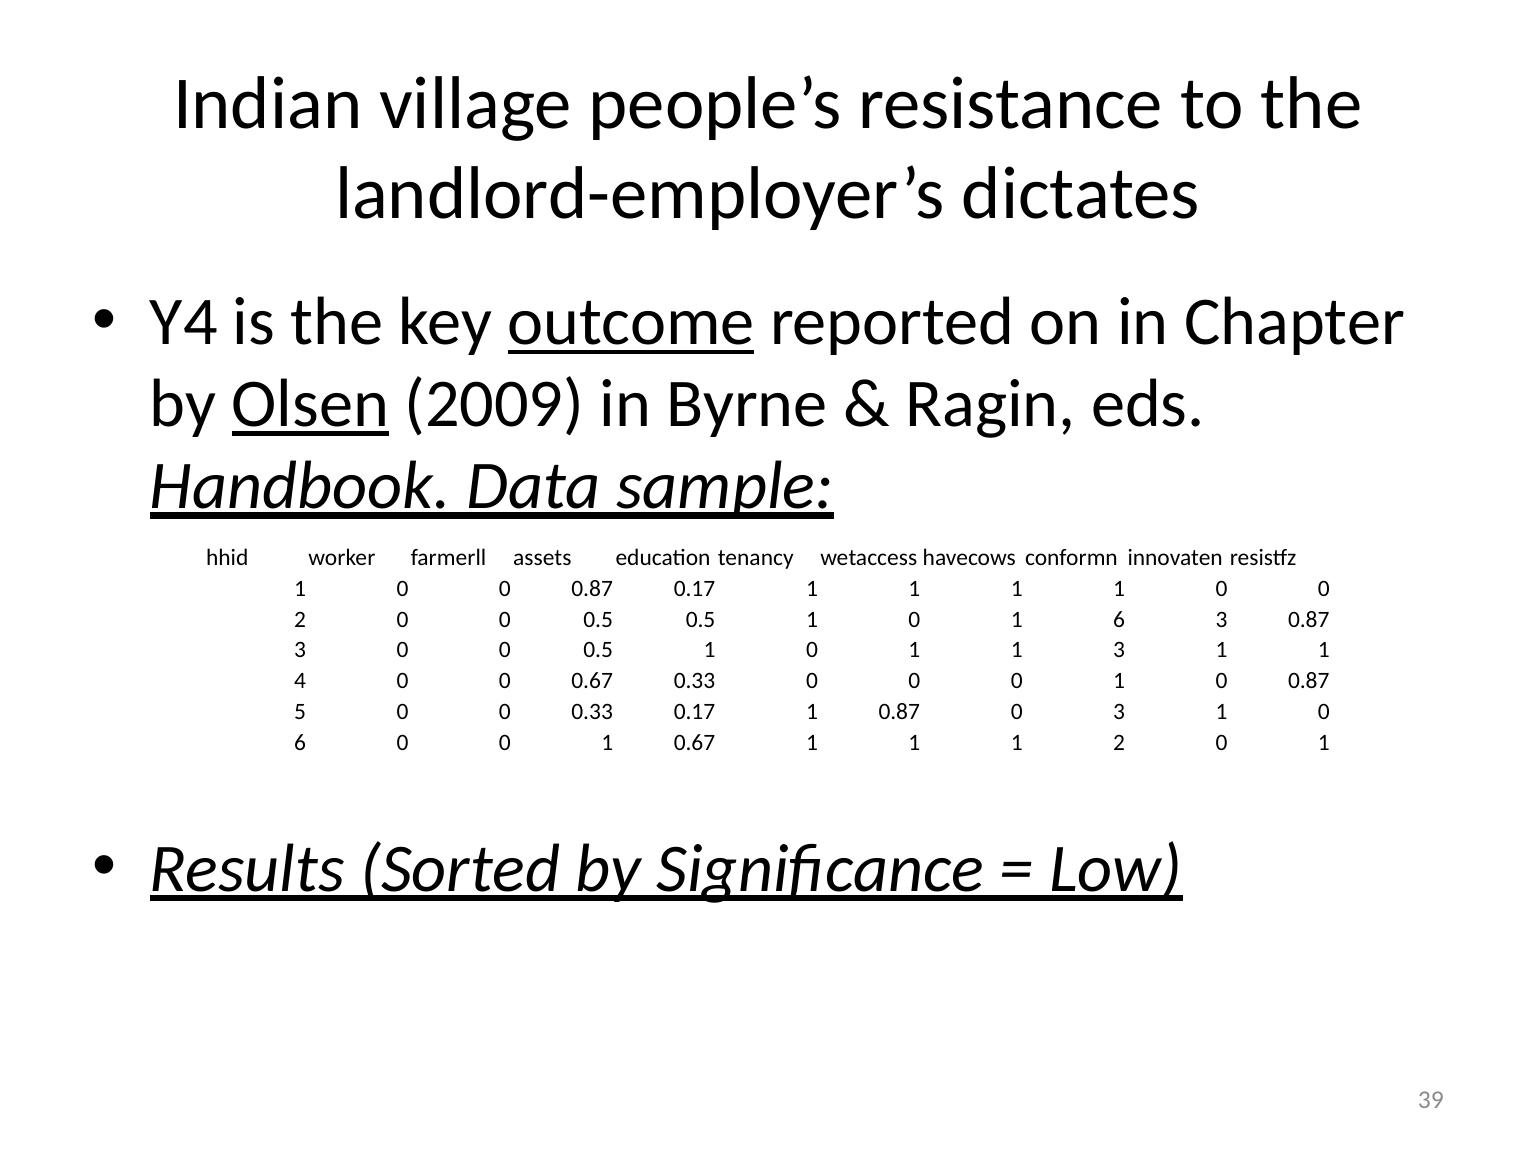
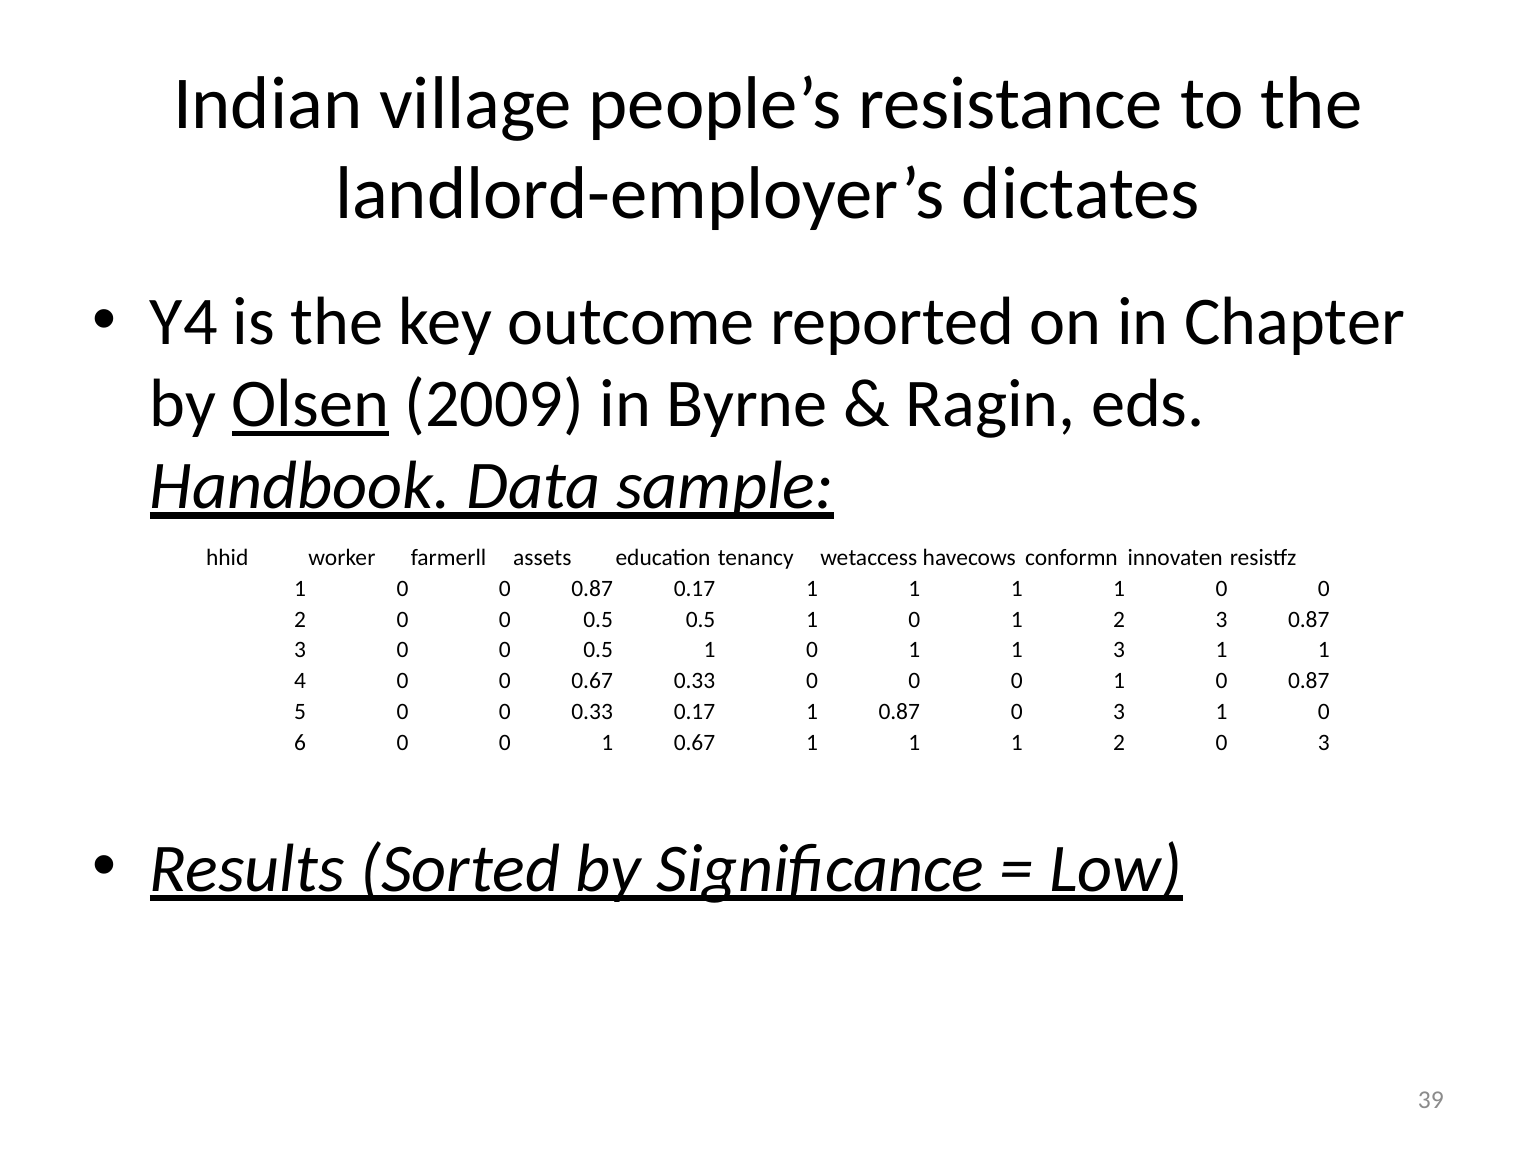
outcome underline: present -> none (631, 322)
0 1 6: 6 -> 2 (1119, 619)
2 0 1: 1 -> 3 (1324, 742)
